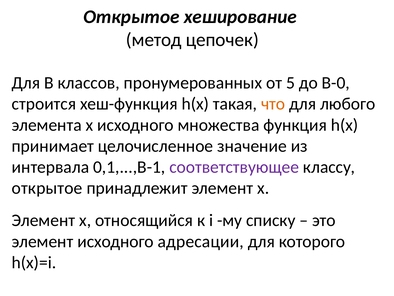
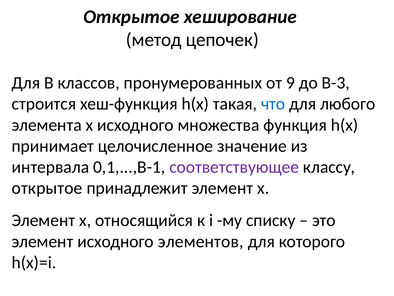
5: 5 -> 9 (290, 83)
В-0: В-0 -> В-3 (336, 83)
что colour: orange -> blue (273, 104)
адресации: адресации -> элементов (201, 241)
